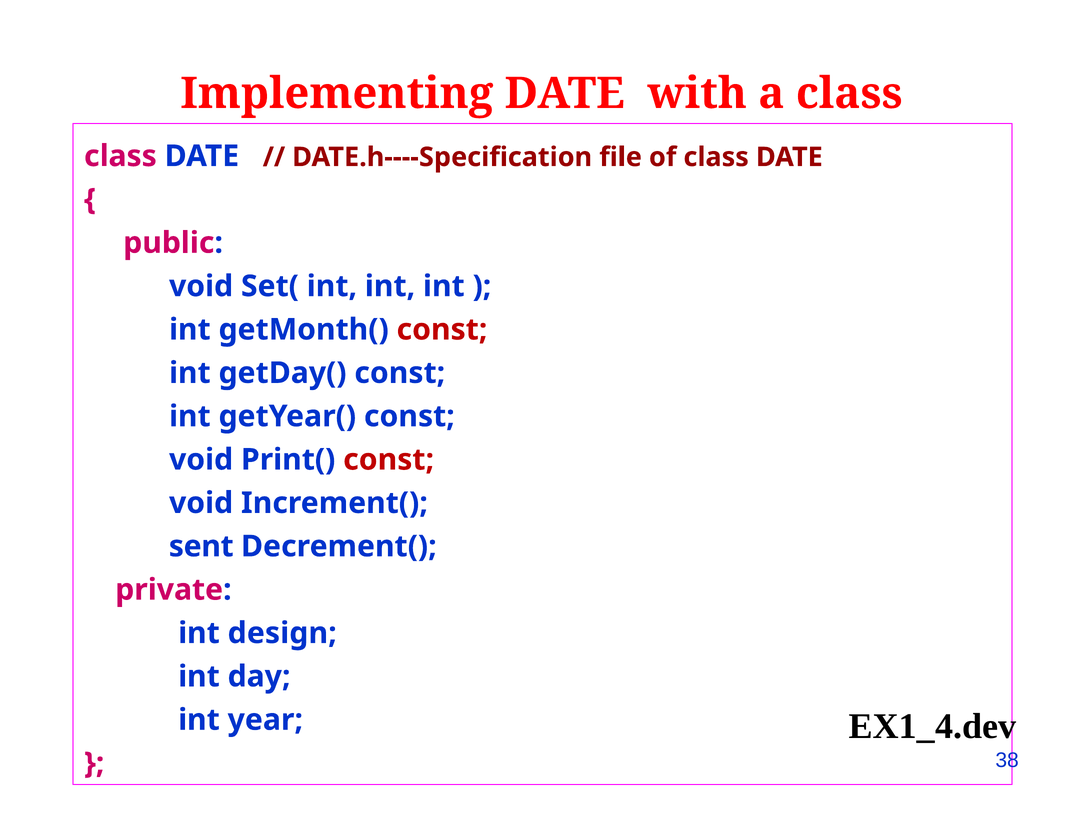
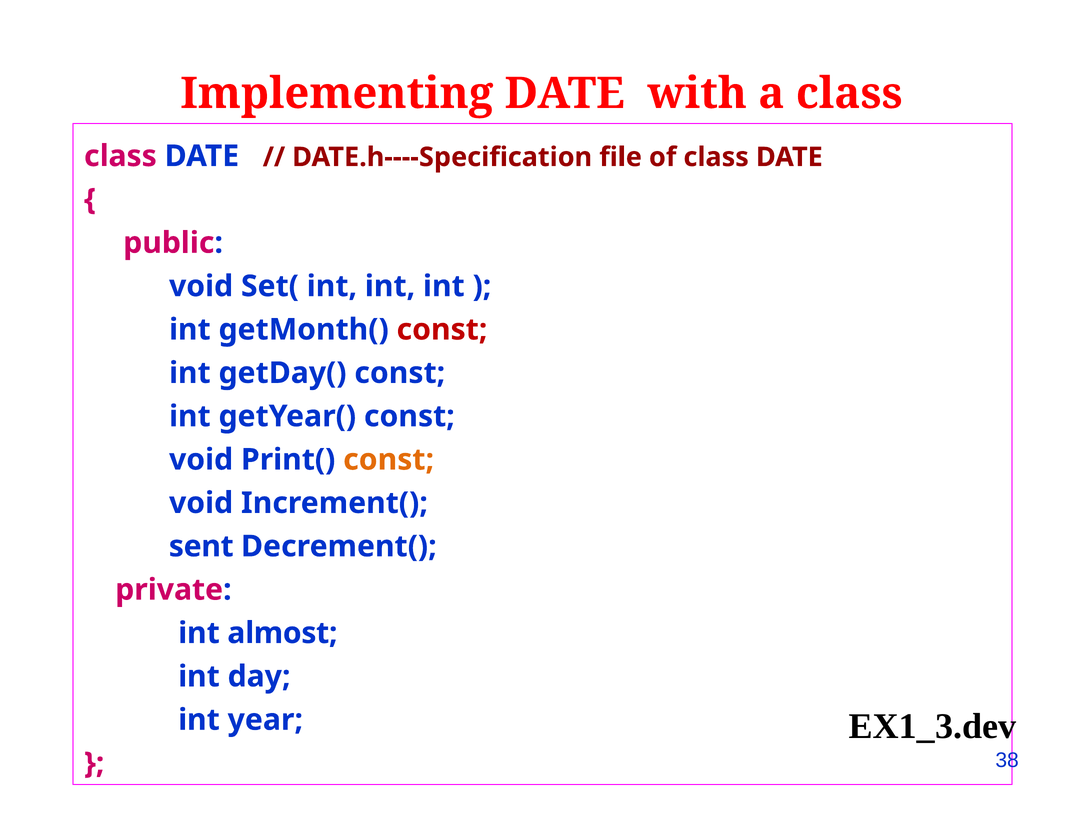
const colour: red -> orange (389, 460)
design: design -> almost (282, 633)
EX1_4.dev: EX1_4.dev -> EX1_3.dev (933, 726)
